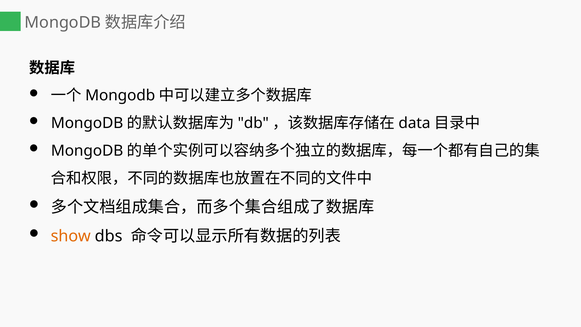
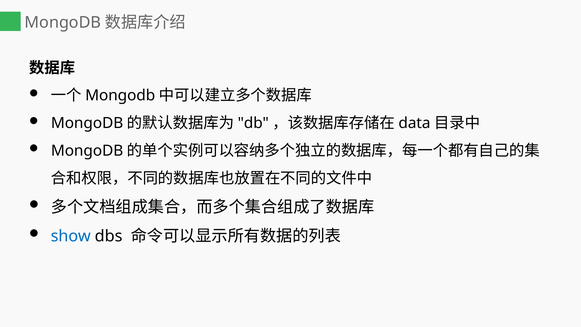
show colour: orange -> blue (71, 236)
